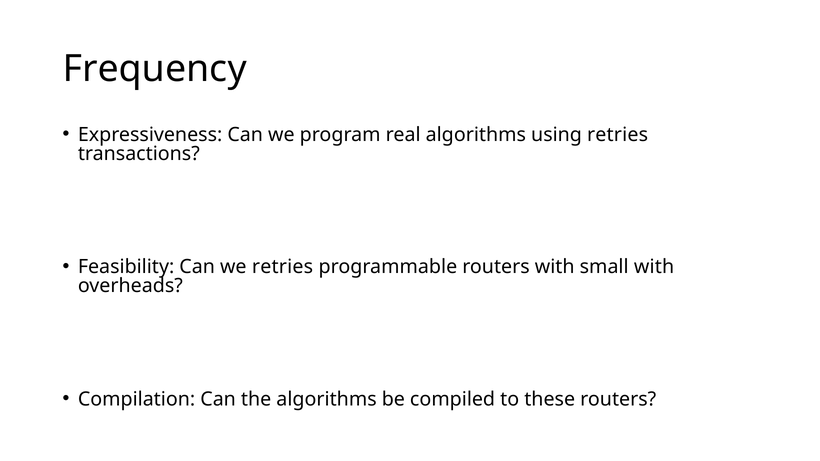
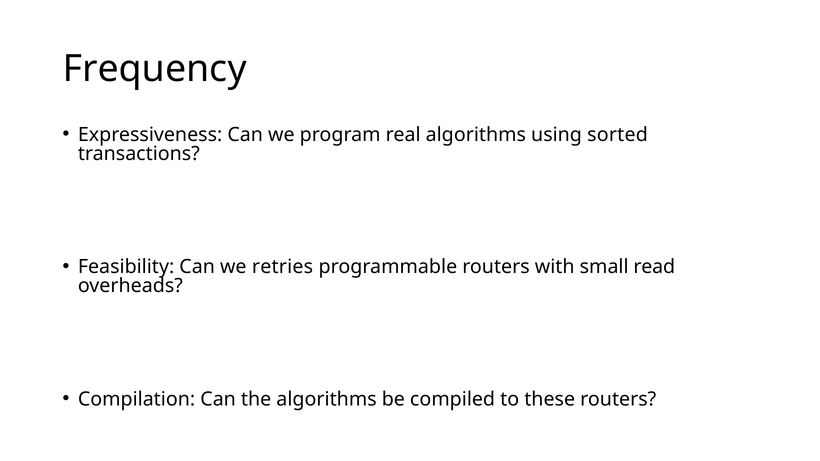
using retries: retries -> sorted (618, 135)
small with: with -> read (654, 267)
